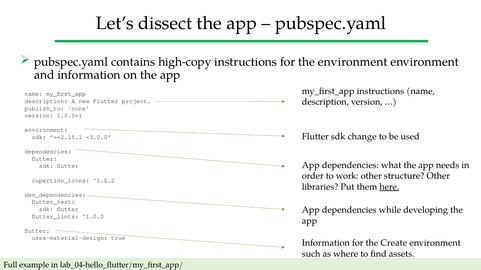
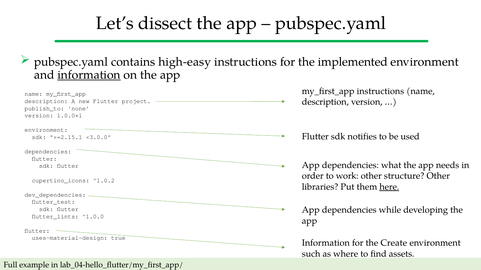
high-copy: high-copy -> high-easy (185, 62)
the environment: environment -> implemented (353, 62)
information underline: none -> present (89, 75)
change: change -> notifies (362, 137)
